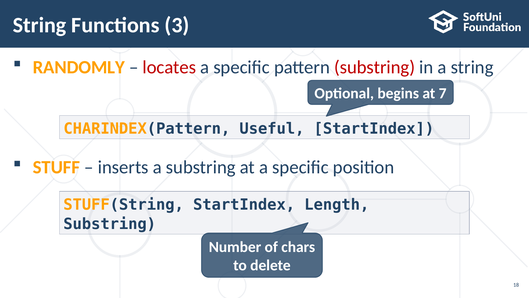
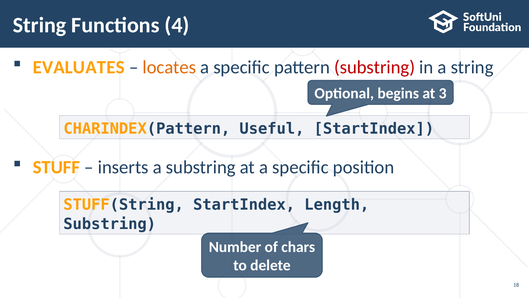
3: 3 -> 4 (177, 25)
RANDOMLY: RANDOMLY -> EVALUATES (79, 67)
locates colour: red -> orange (169, 67)
7: 7 -> 3 (443, 93)
